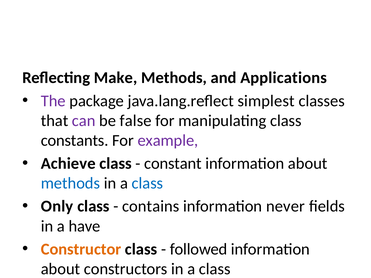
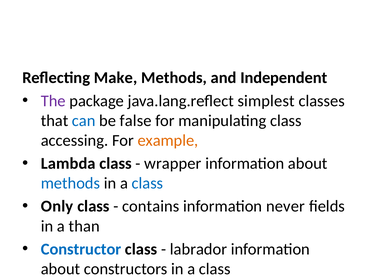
Applications: Applications -> Independent (284, 78)
can colour: purple -> blue (84, 121)
constants: constants -> accessing (75, 141)
example colour: purple -> orange (168, 141)
Achieve: Achieve -> Lambda (68, 164)
constant: constant -> wrapper (173, 164)
have: have -> than (84, 226)
Constructor colour: orange -> blue (81, 249)
followed: followed -> labrador (198, 249)
